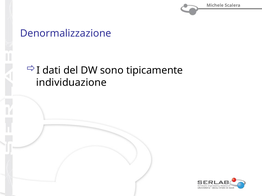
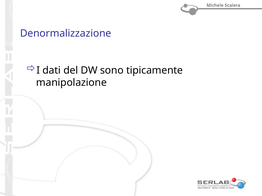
individuazione: individuazione -> manipolazione (71, 83)
